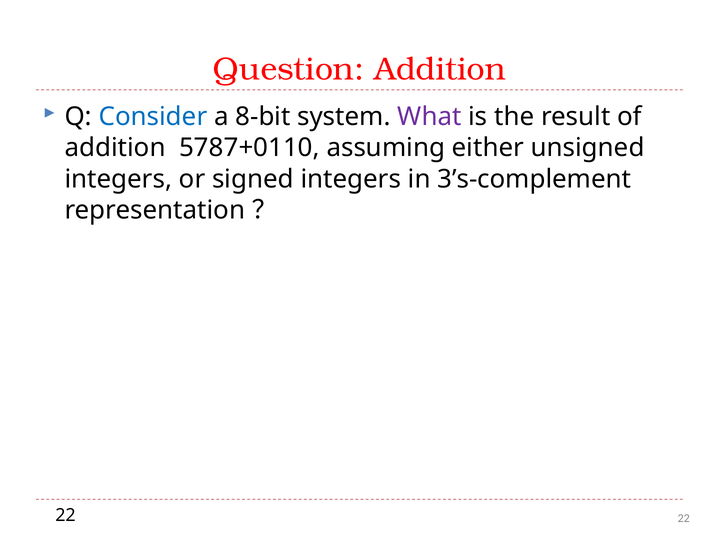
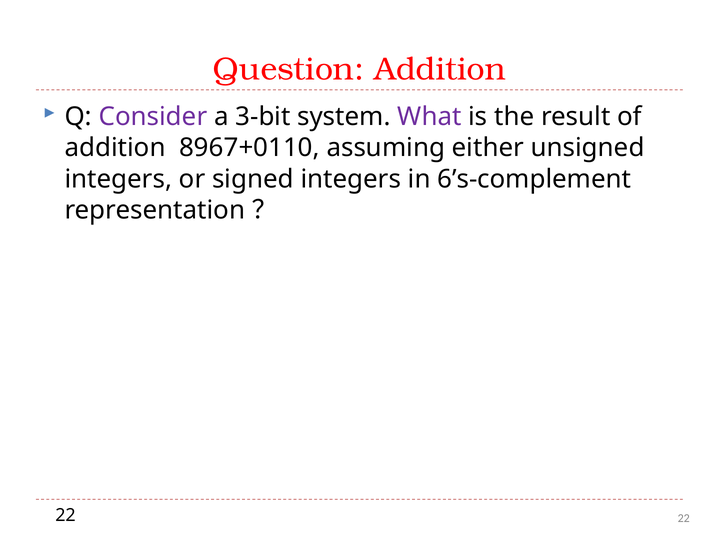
Consider colour: blue -> purple (153, 117)
8-bit: 8-bit -> 3-bit (263, 117)
5787+0110: 5787+0110 -> 8967+0110 (249, 148)
3’s-complement: 3’s-complement -> 6’s-complement (534, 179)
